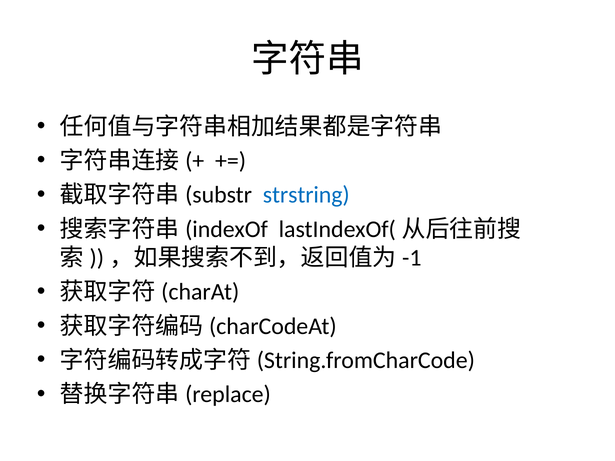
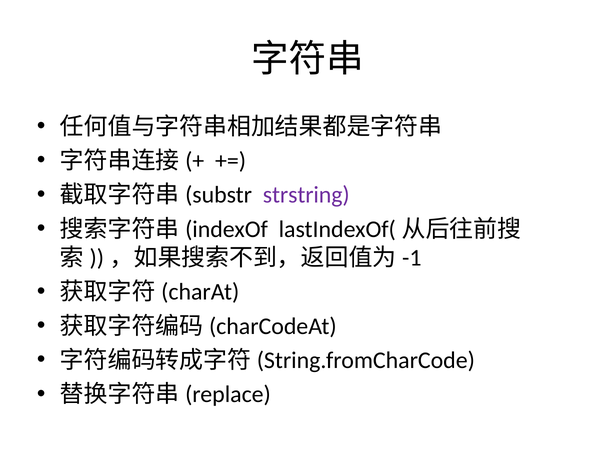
strstring colour: blue -> purple (306, 195)
